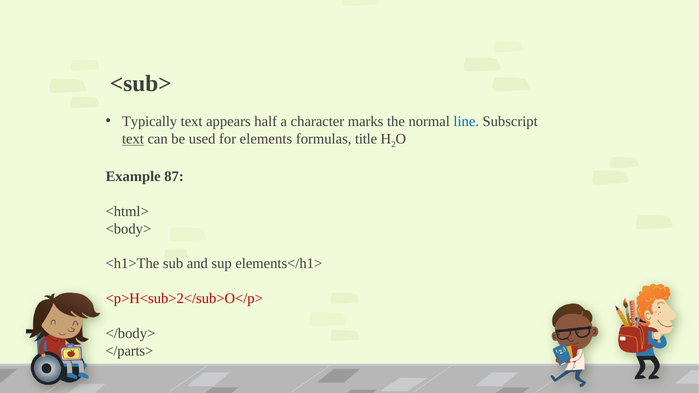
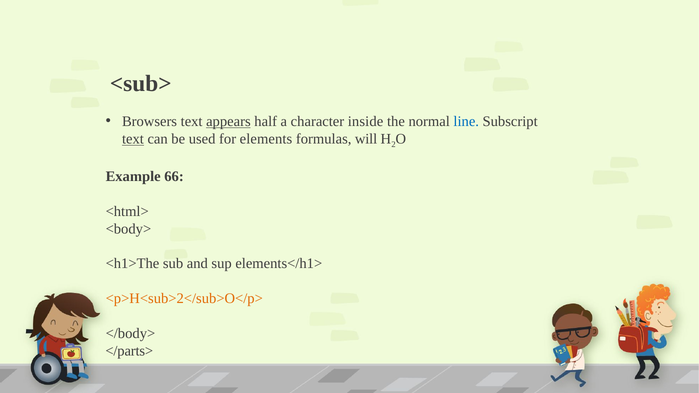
Typically: Typically -> Browsers (150, 122)
appears underline: none -> present (228, 122)
marks: marks -> inside (366, 122)
title: title -> will (366, 139)
87: 87 -> 66 (174, 176)
<p>H<sub>2</sub>O</p> colour: red -> orange (184, 299)
